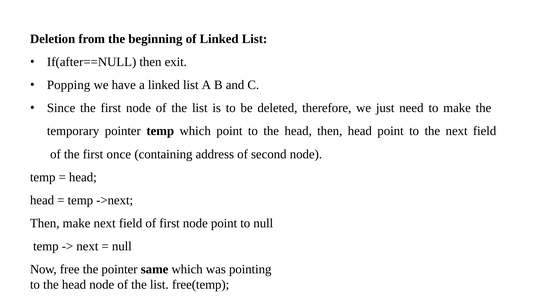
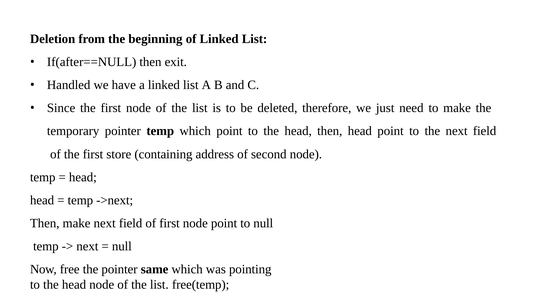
Popping: Popping -> Handled (69, 85)
once: once -> store (119, 154)
